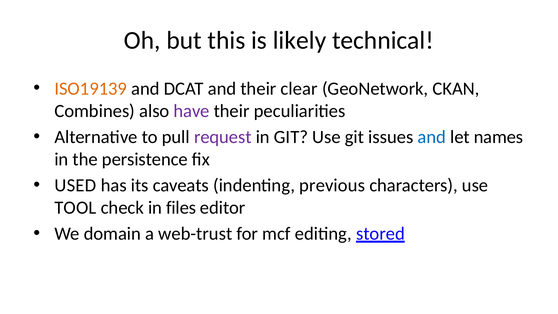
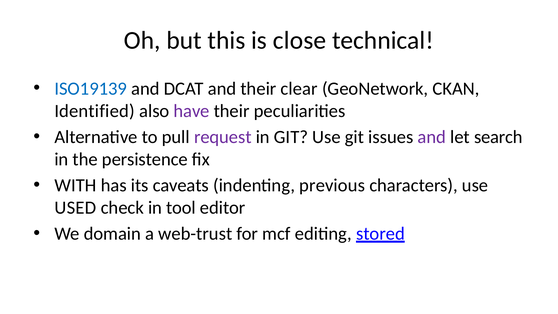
likely: likely -> close (299, 40)
ISO19139 colour: orange -> blue (91, 89)
Combines: Combines -> Identified (95, 111)
and colour: blue -> purple (432, 137)
names: names -> search (498, 137)
USED: USED -> WITH (75, 185)
TOOL: TOOL -> USED (75, 208)
files: files -> tool (181, 208)
